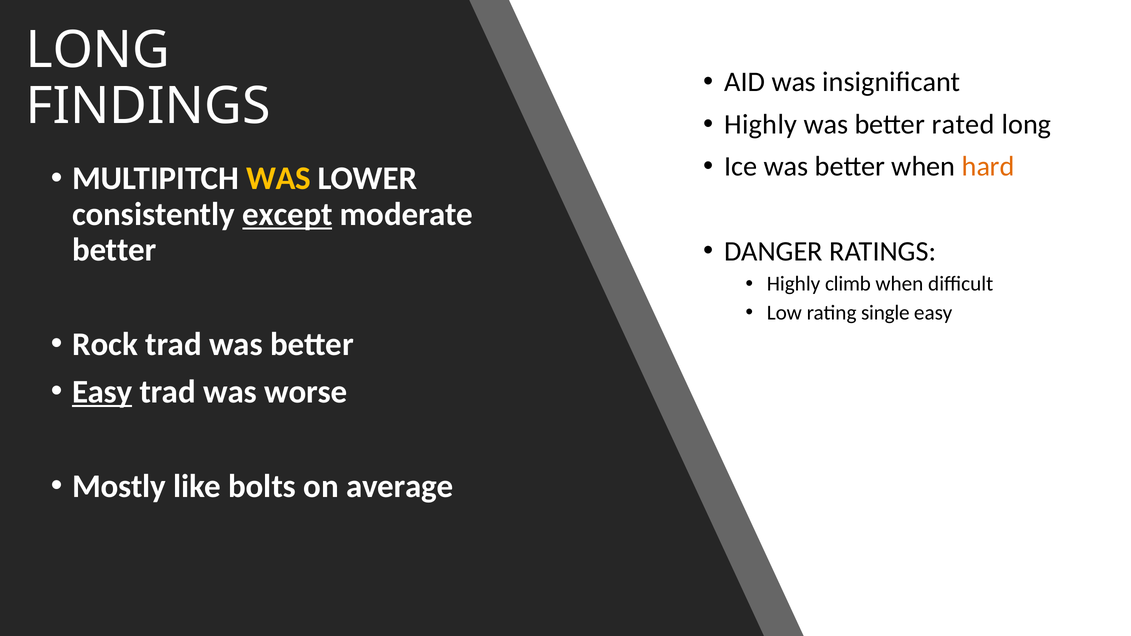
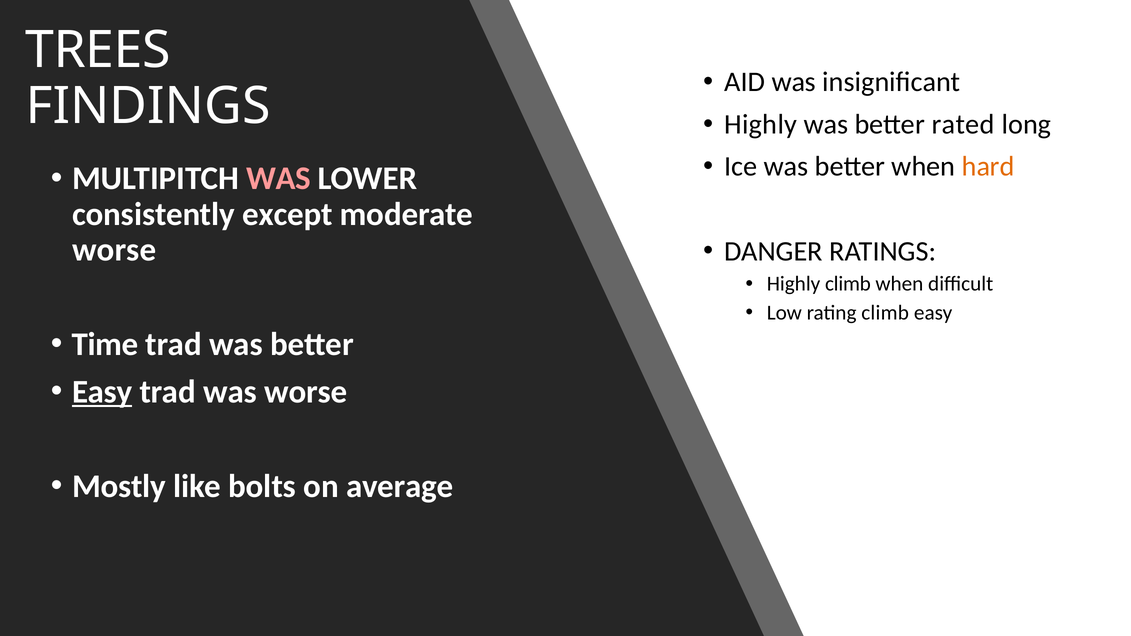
LONG: LONG -> TREES (98, 50)
WAS colour: yellow -> pink (278, 179)
except underline: present -> none (287, 214)
better: better -> worse (114, 250)
rating single: single -> climb (885, 313)
Rock: Rock -> Time (105, 344)
